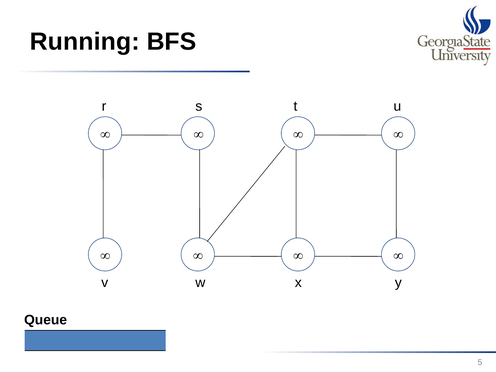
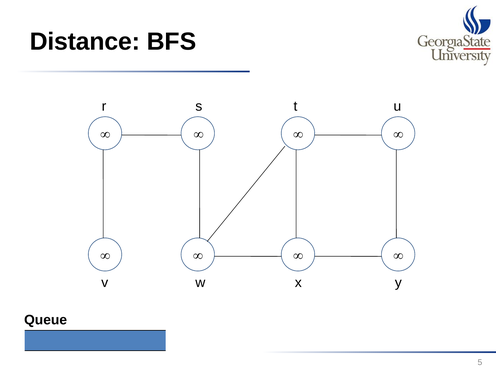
Running: Running -> Distance (85, 42)
